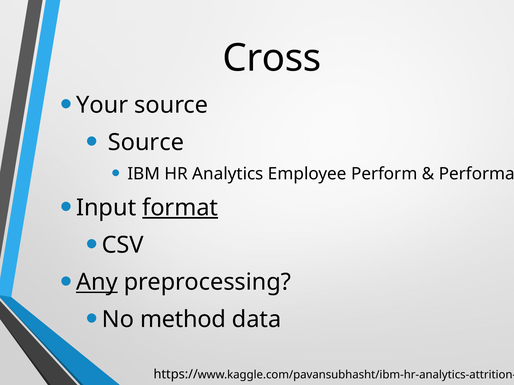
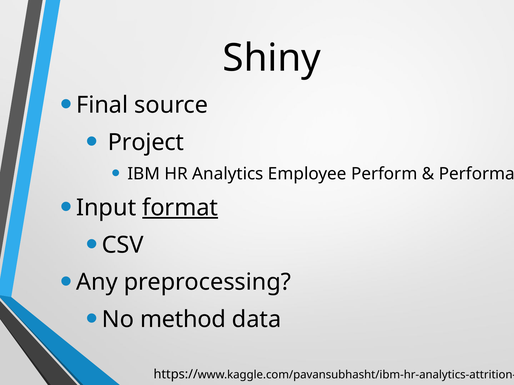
Cross: Cross -> Shiny (272, 58)
Your: Your -> Final (102, 105)
Source: Source -> Project (146, 142)
Any underline: present -> none (97, 283)
